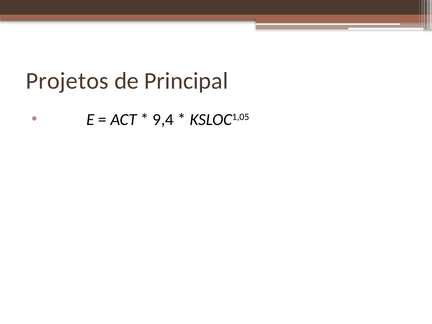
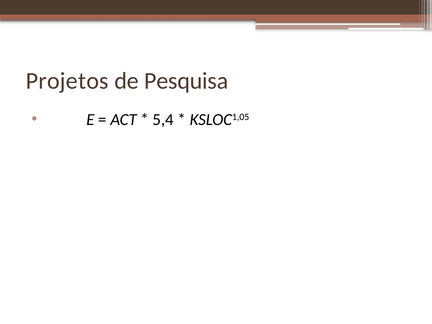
Principal: Principal -> Pesquisa (186, 81)
9,4: 9,4 -> 5,4 (163, 120)
